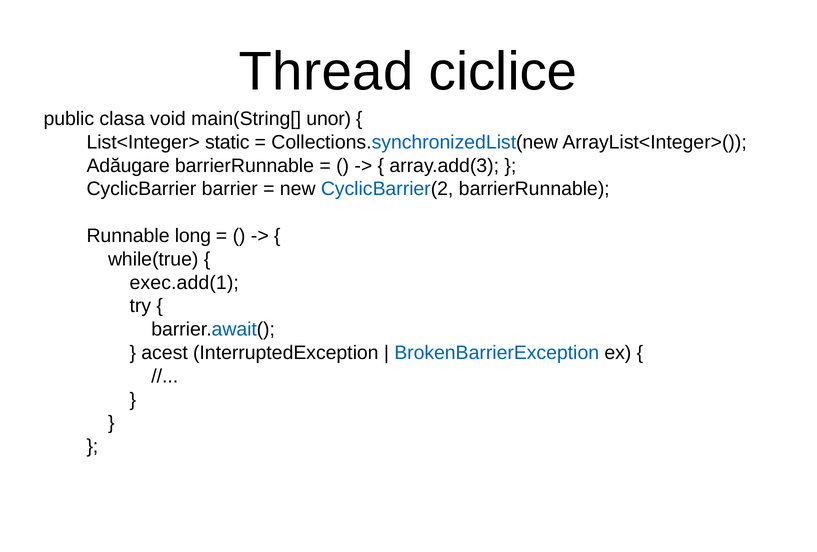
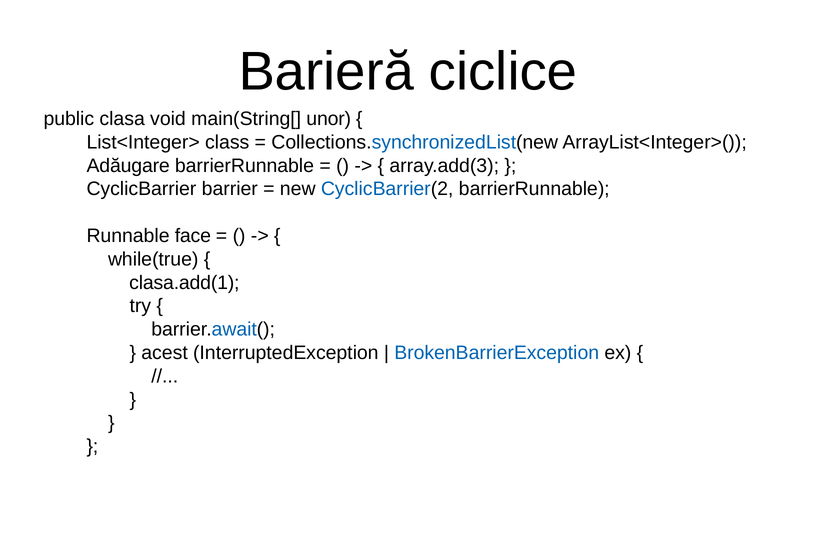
Thread: Thread -> Barieră (326, 72)
static: static -> class (227, 142)
long: long -> face (193, 236)
exec.add(1: exec.add(1 -> clasa.add(1 (184, 283)
